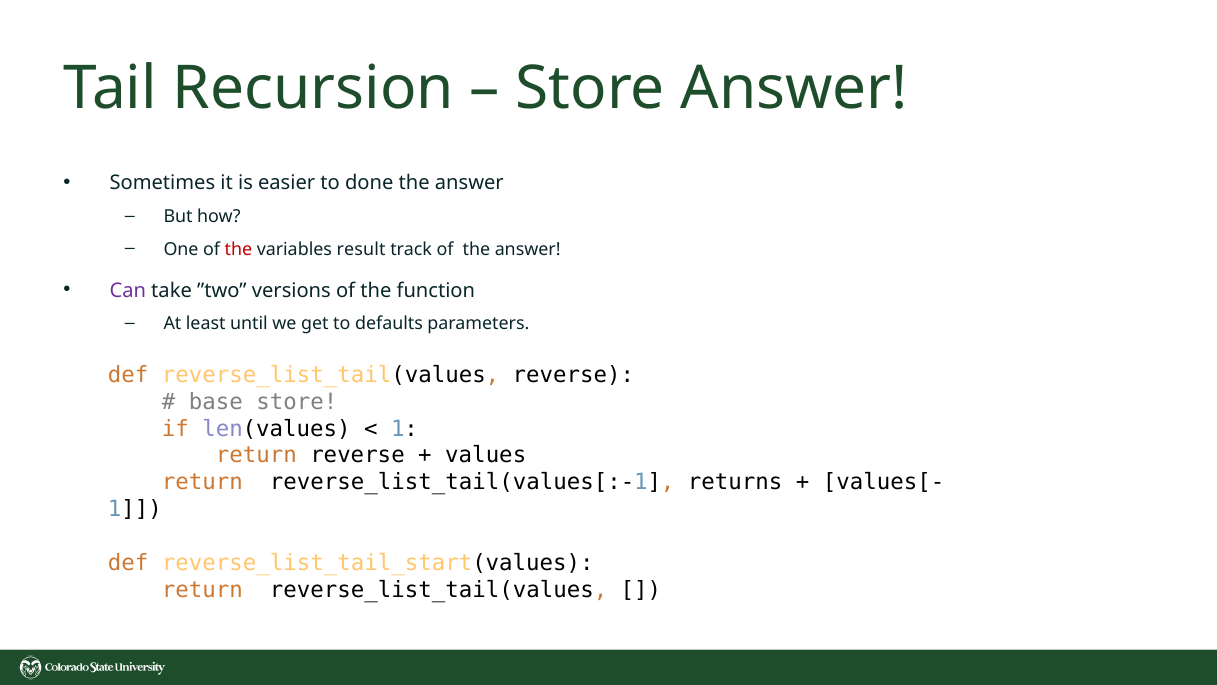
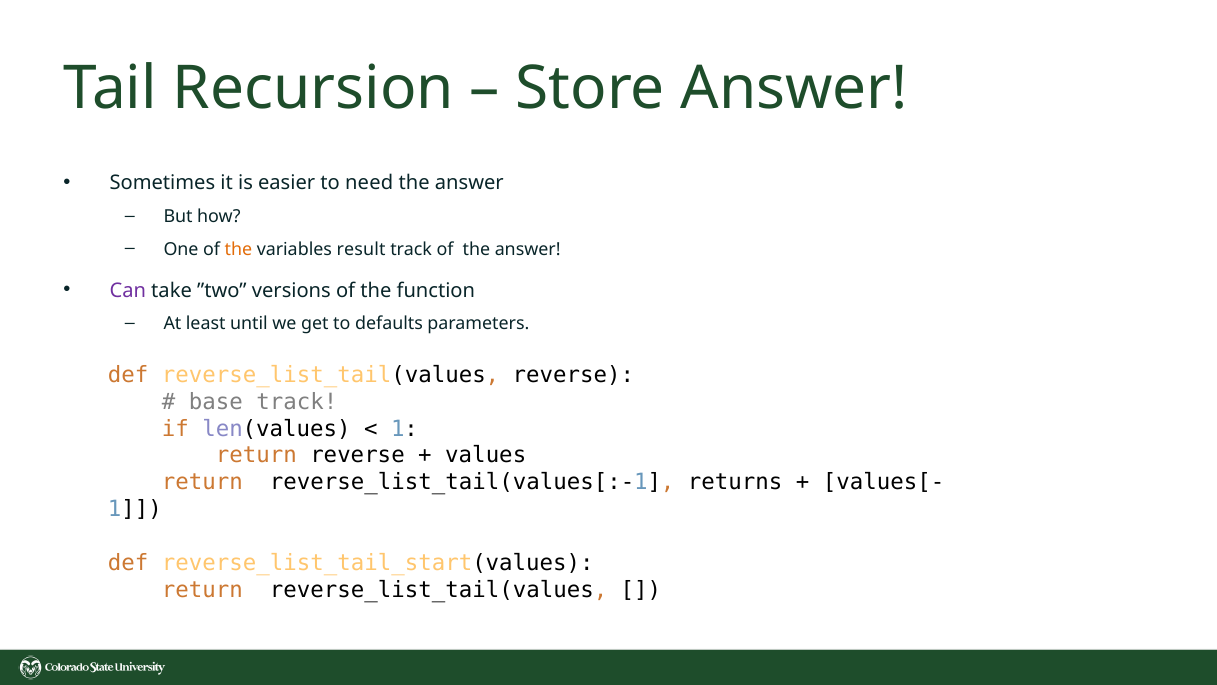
done: done -> need (369, 183)
the colour: red -> orange (238, 249)
base store: store -> track (297, 402)
